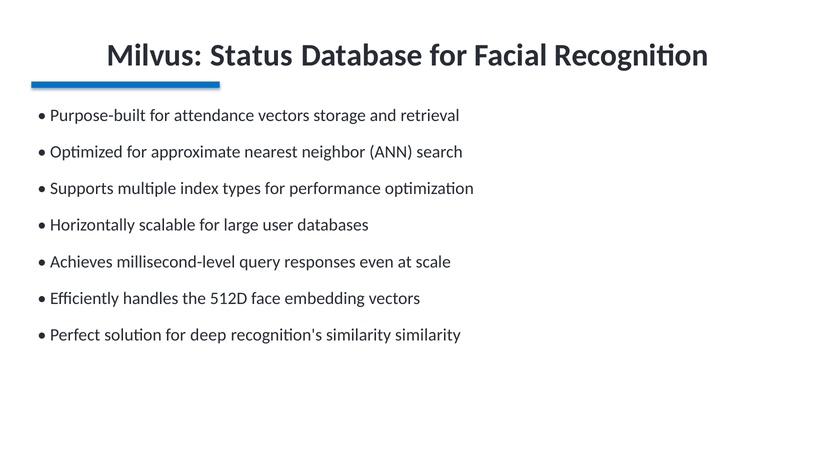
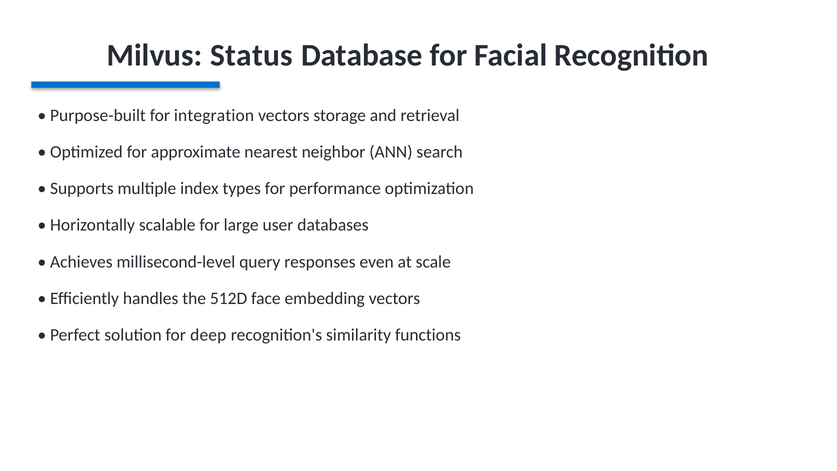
attendance: attendance -> integration (214, 115)
similarity similarity: similarity -> functions (428, 335)
